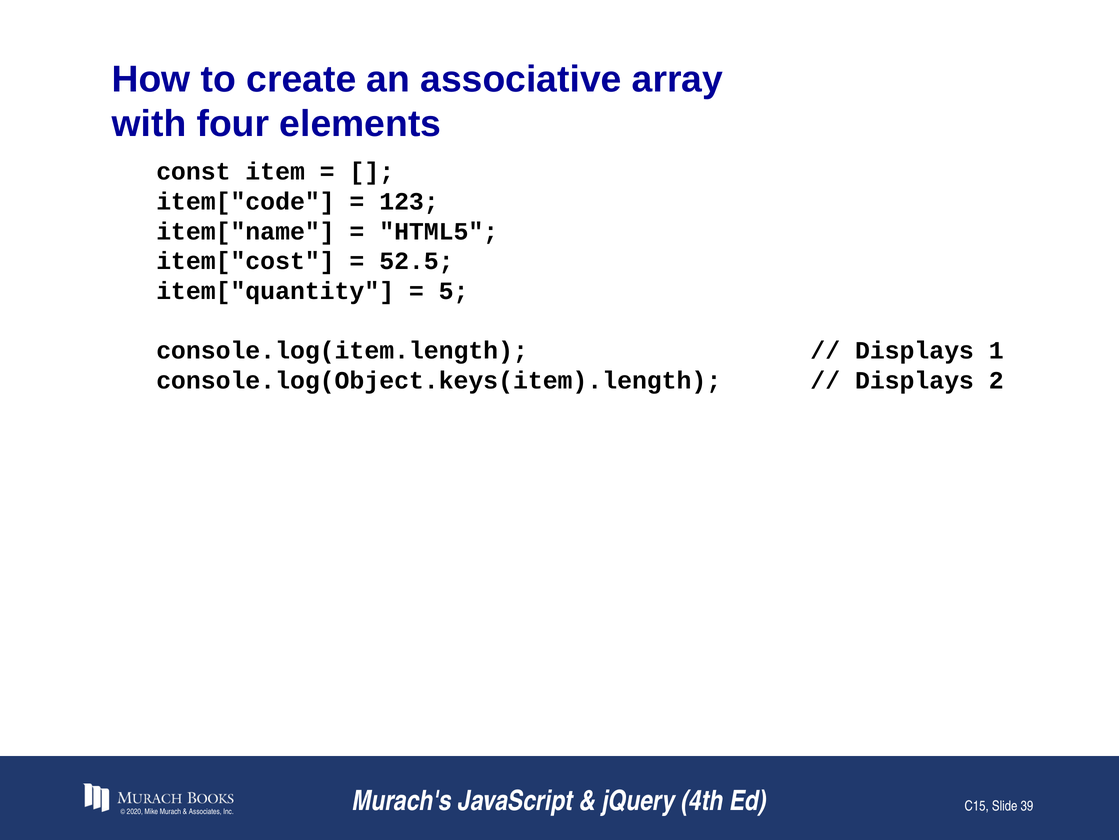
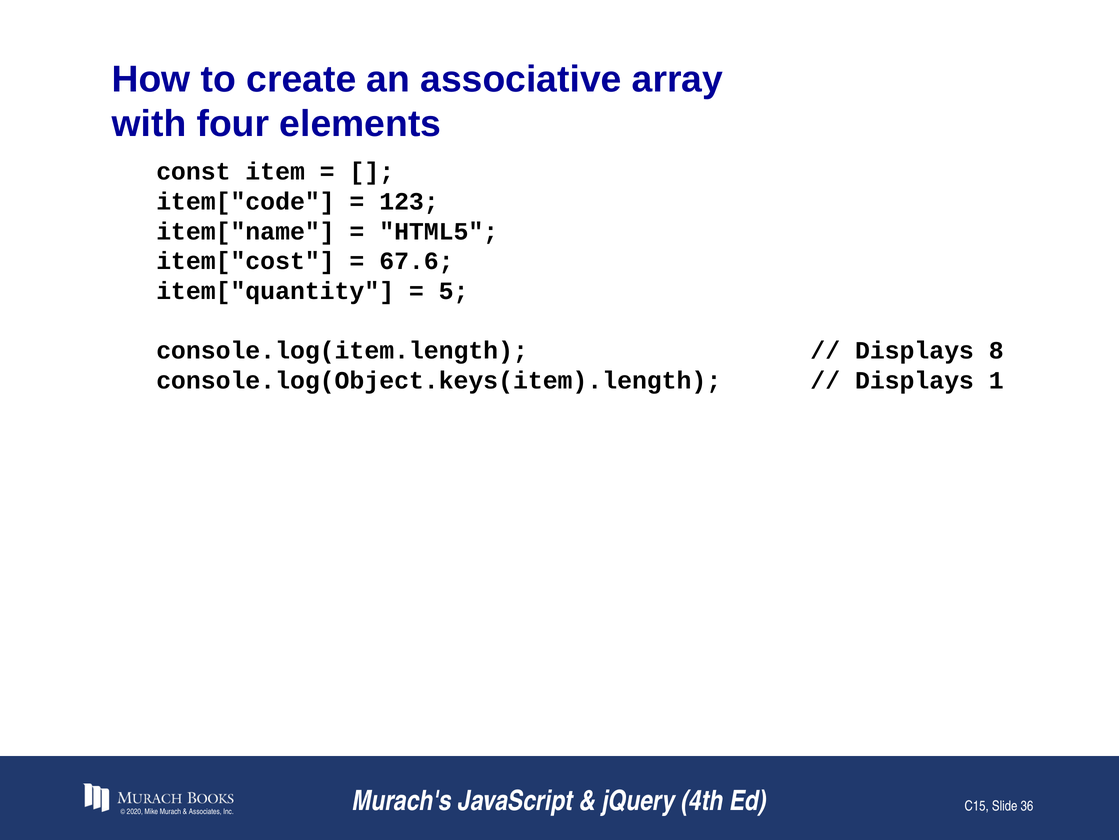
52.5: 52.5 -> 67.6 (416, 261)
1: 1 -> 8 (996, 350)
2: 2 -> 1 (996, 380)
39: 39 -> 36 (1027, 805)
